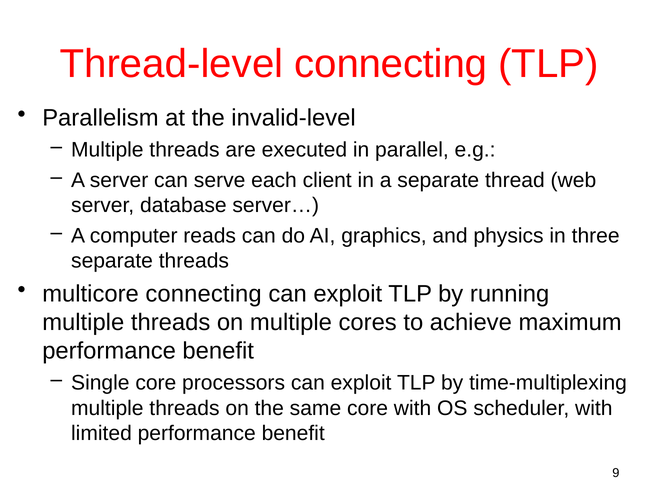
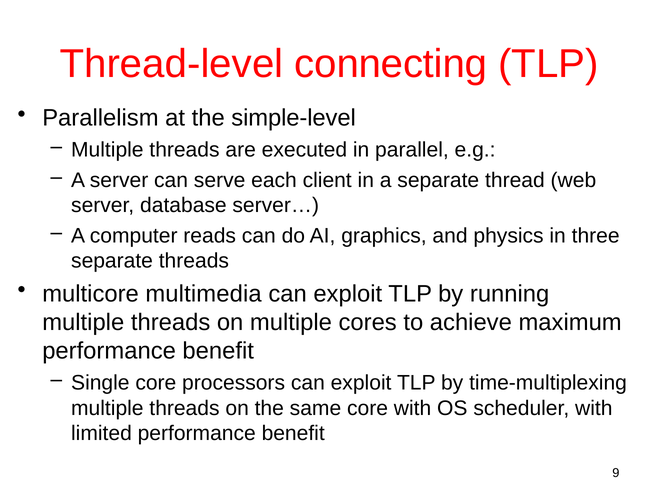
invalid-level: invalid-level -> simple-level (294, 118)
multicore connecting: connecting -> multimedia (204, 294)
